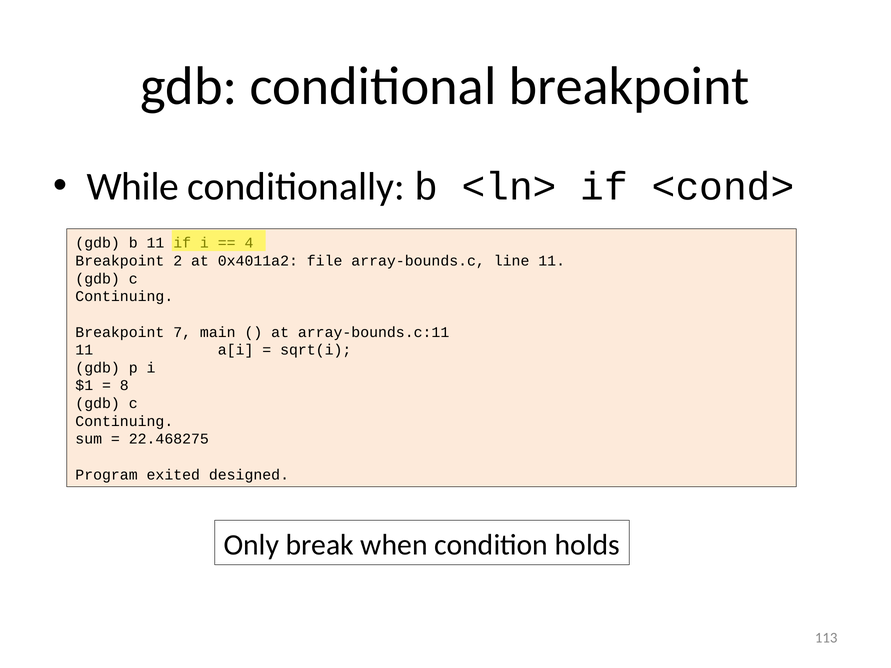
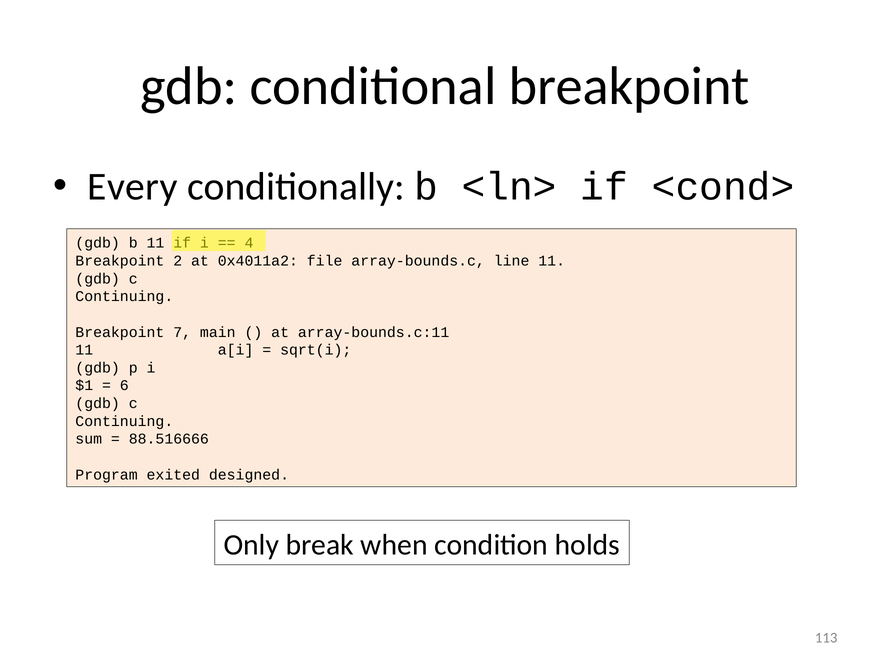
While: While -> Every (132, 187)
8: 8 -> 6 (124, 386)
22.468275: 22.468275 -> 88.516666 (169, 439)
